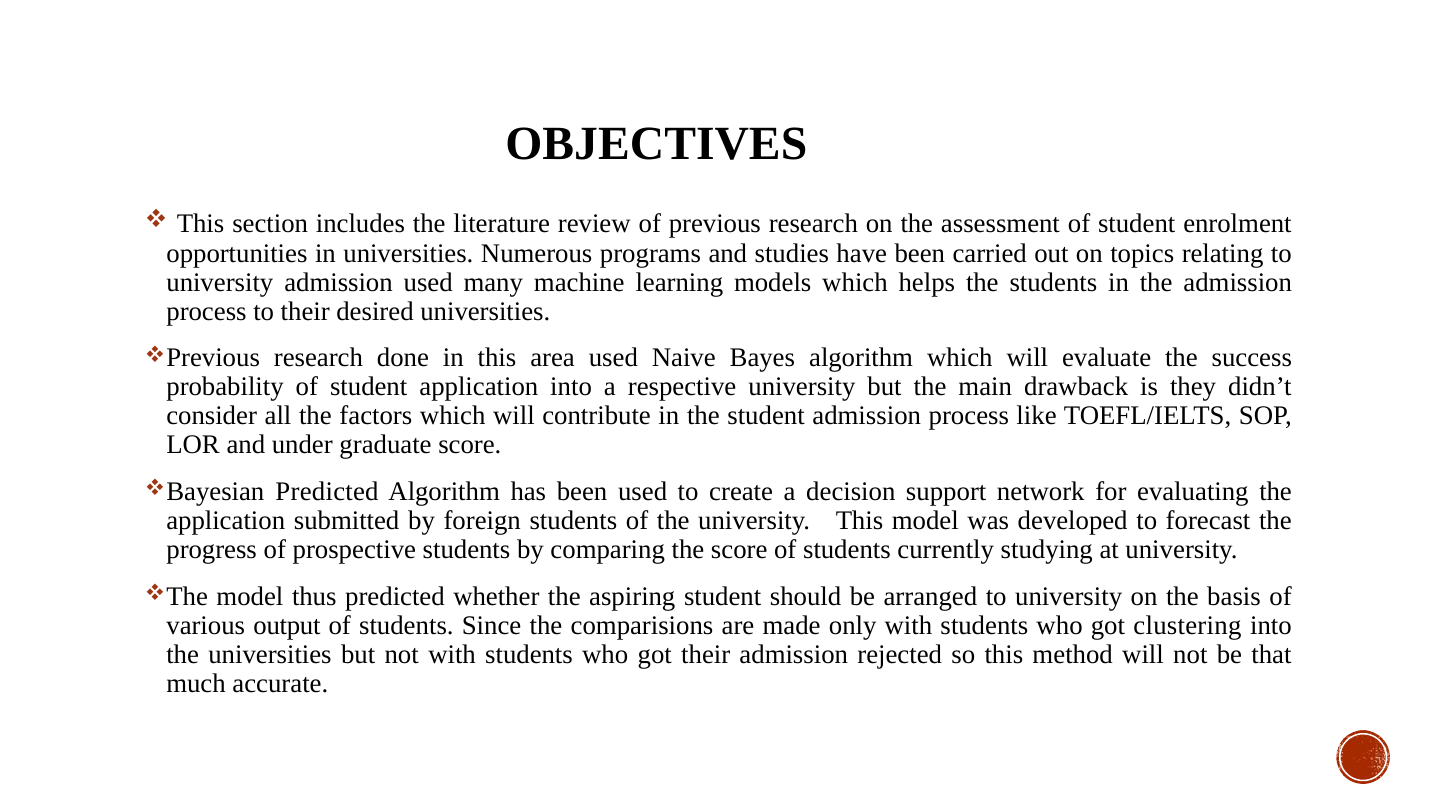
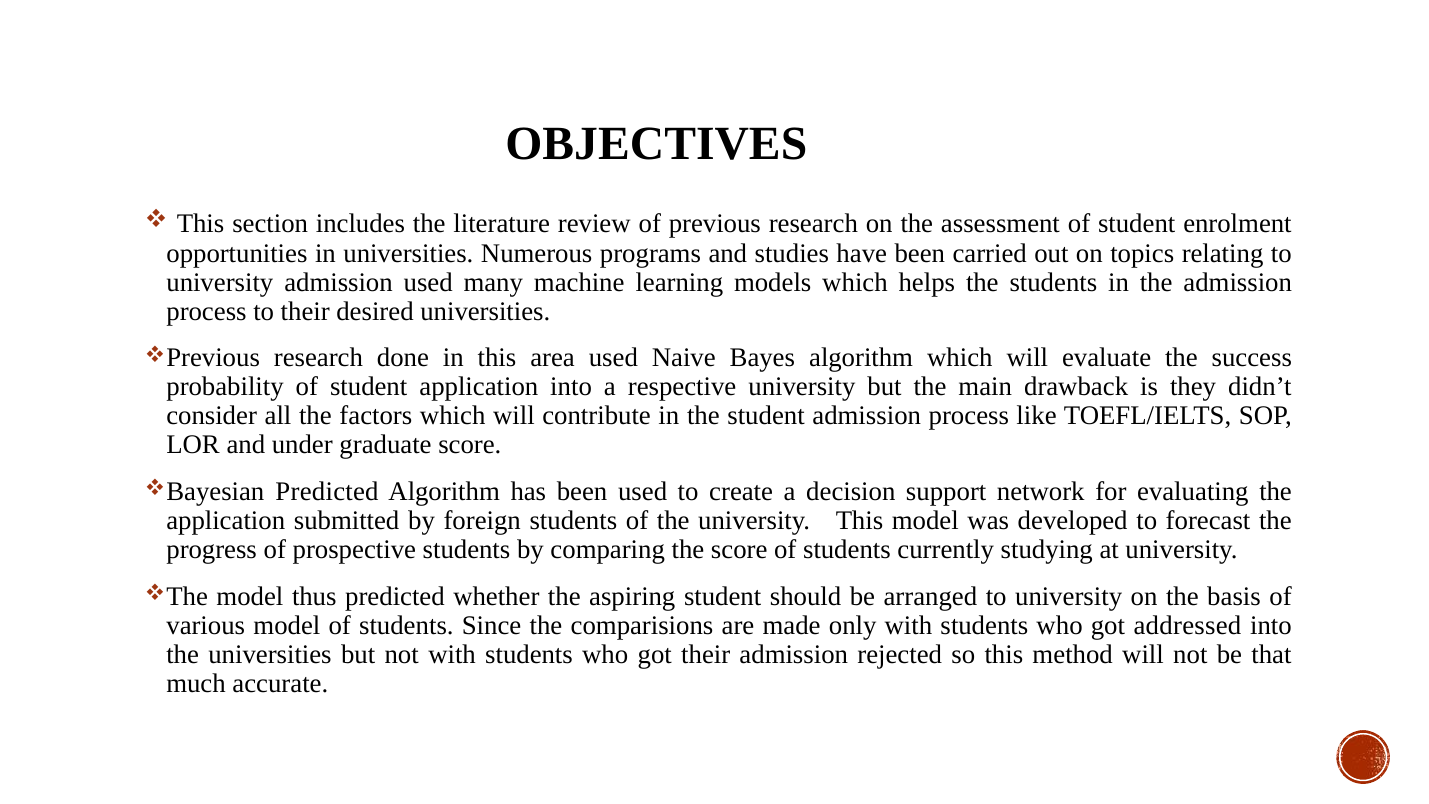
various output: output -> model (287, 625)
clustering: clustering -> addressed (1187, 625)
